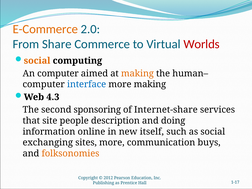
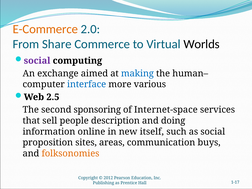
Worlds colour: red -> black (202, 44)
social colour: orange -> purple (37, 61)
An computer: computer -> exchange (58, 73)
making colour: orange -> blue (137, 73)
more making: making -> various (150, 84)
4.3: 4.3 -> 2.5 (53, 97)
Internet-share: Internet-share -> Internet-space (166, 110)
site: site -> sell (50, 121)
exchanging: exchanging -> proposition (48, 143)
sites more: more -> areas (112, 143)
